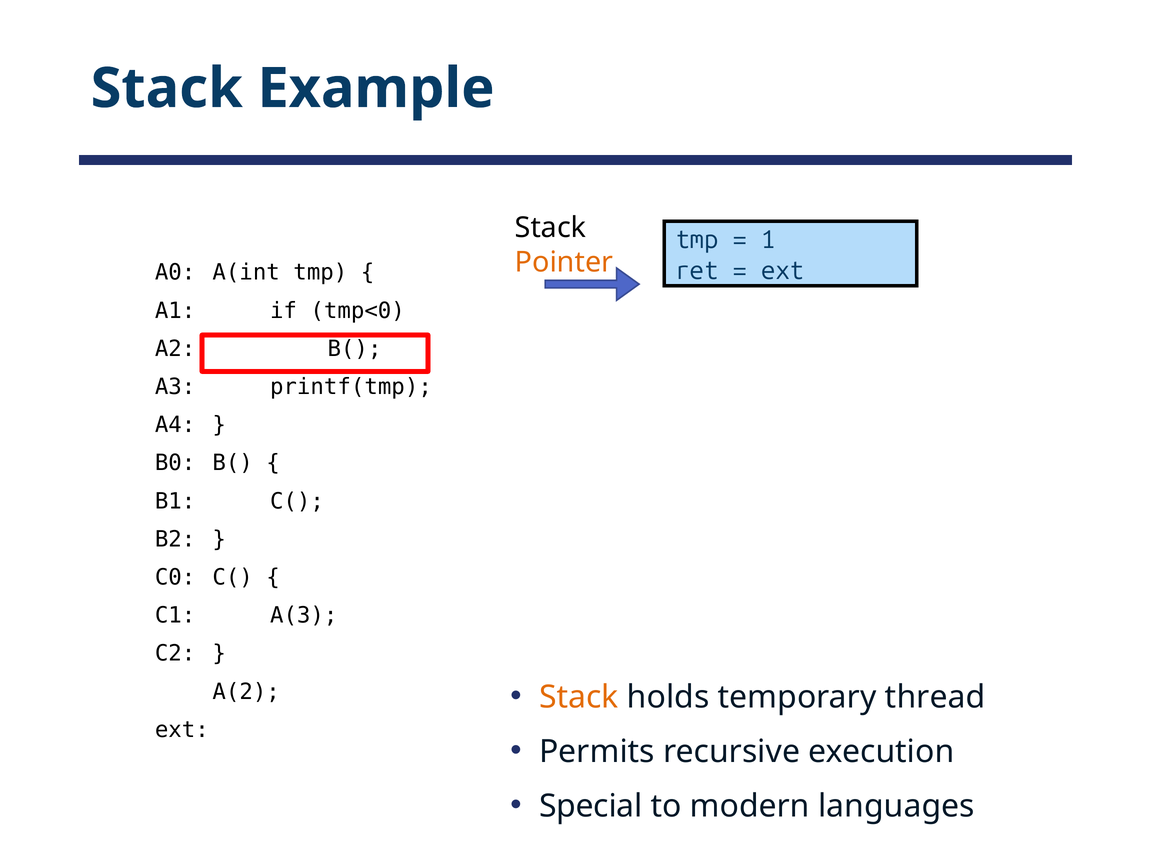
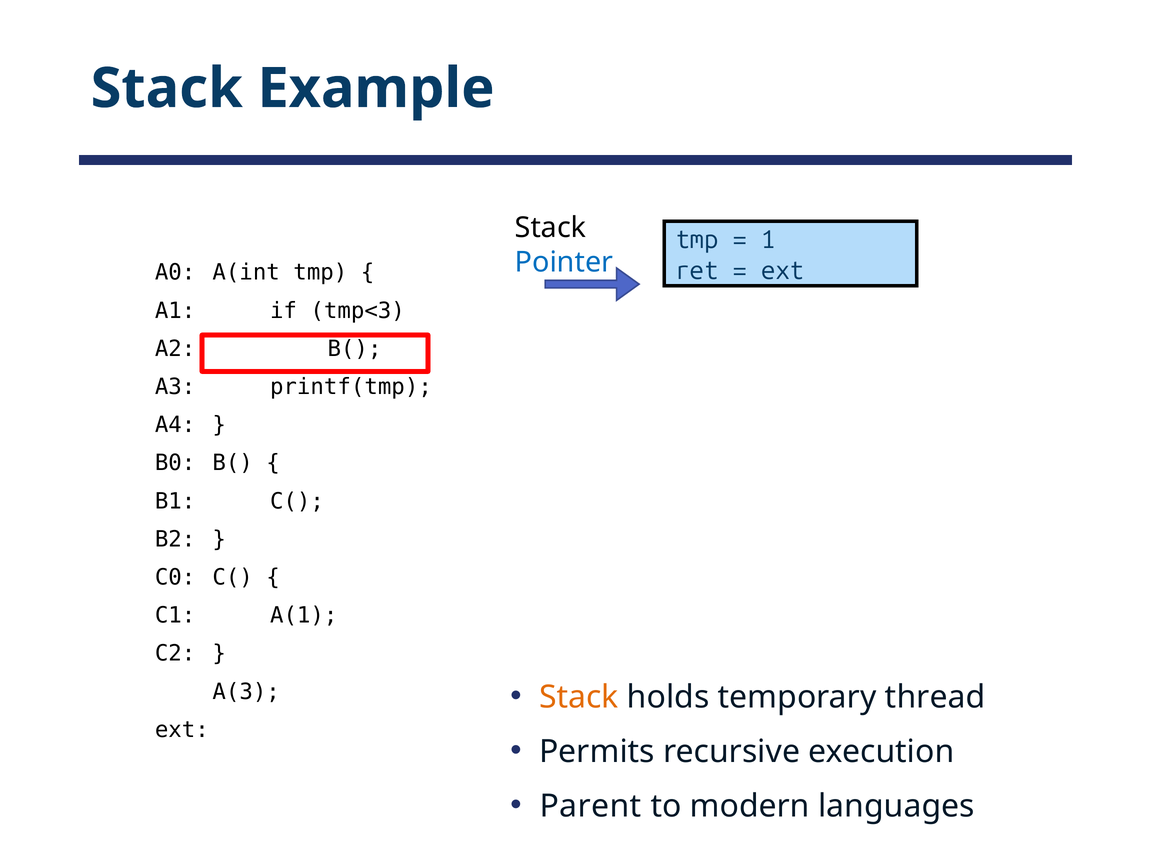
Pointer colour: orange -> blue (564, 262)
tmp<0: tmp<0 -> tmp<3 (358, 310)
A(3: A(3 -> A(1 (304, 615)
A(2: A(2 -> A(3 (246, 691)
Special: Special -> Parent (590, 805)
